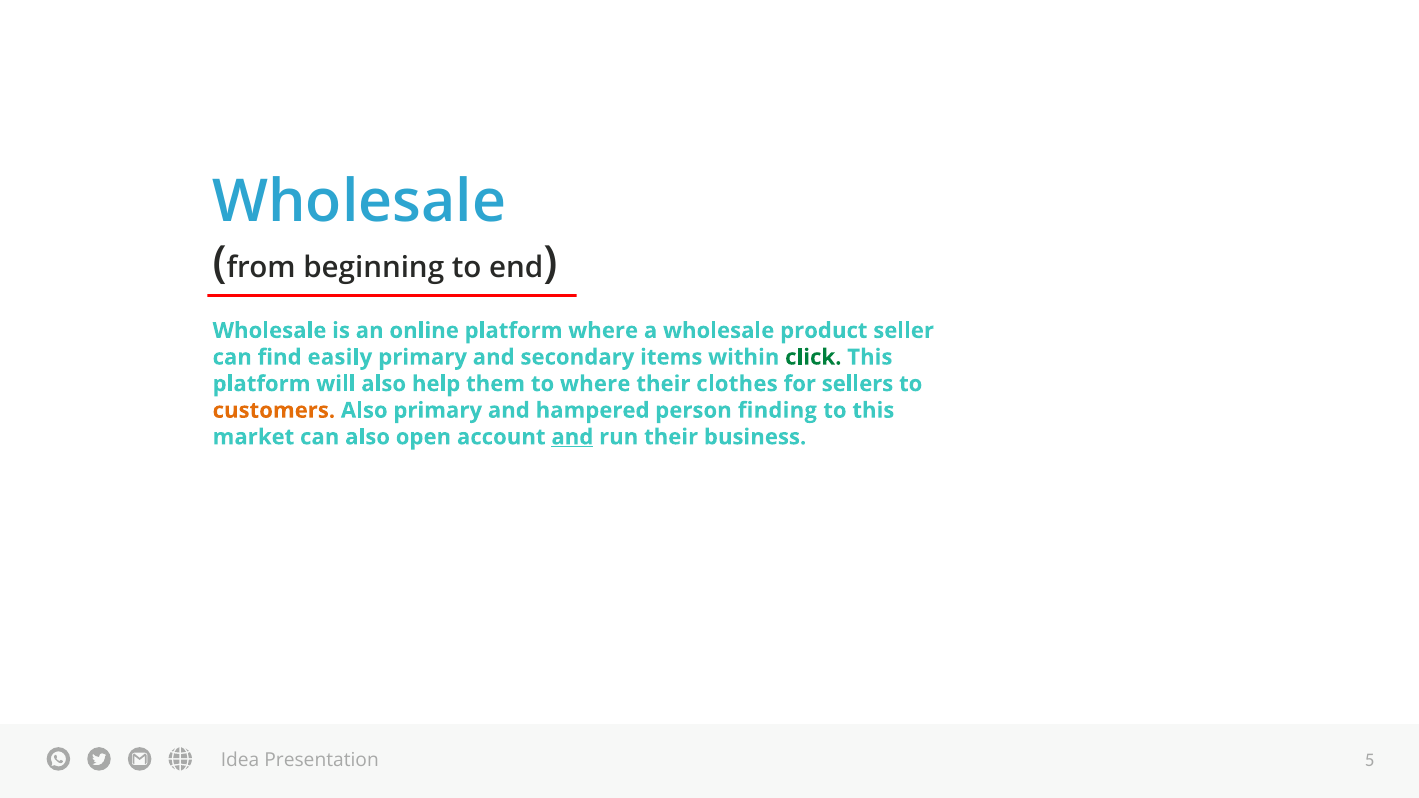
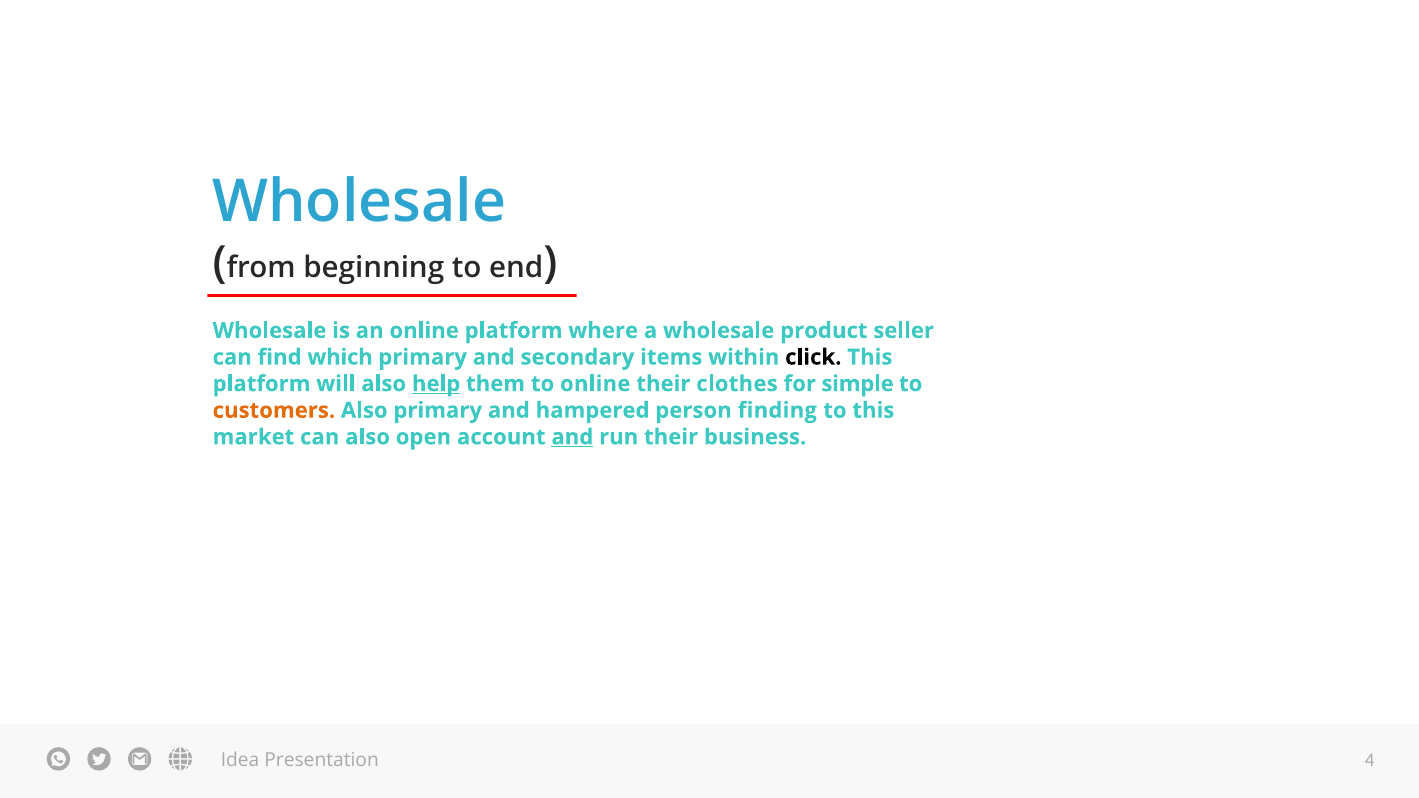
easily: easily -> which (340, 357)
click colour: green -> black (813, 357)
help underline: none -> present (436, 384)
to where: where -> online (595, 384)
sellers: sellers -> simple (858, 384)
5: 5 -> 4 (1370, 760)
